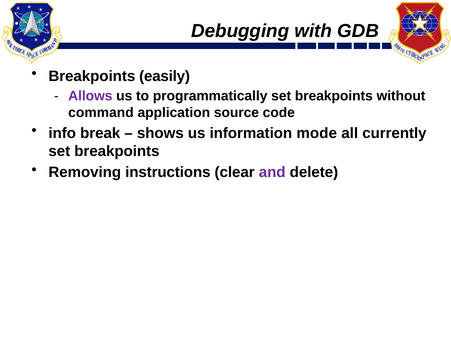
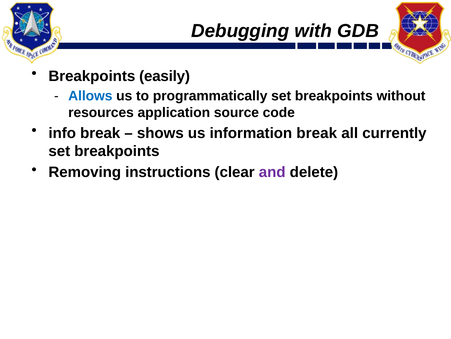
Allows colour: purple -> blue (90, 96)
command: command -> resources (101, 112)
information mode: mode -> break (317, 133)
